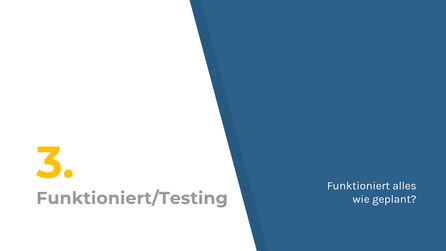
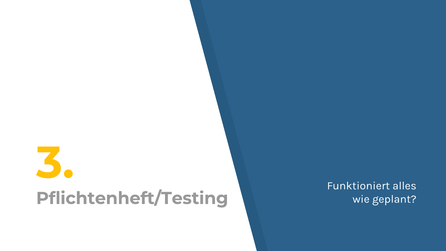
Funktioniert/Testing: Funktioniert/Testing -> Pflichtenheft/Testing (132, 198)
